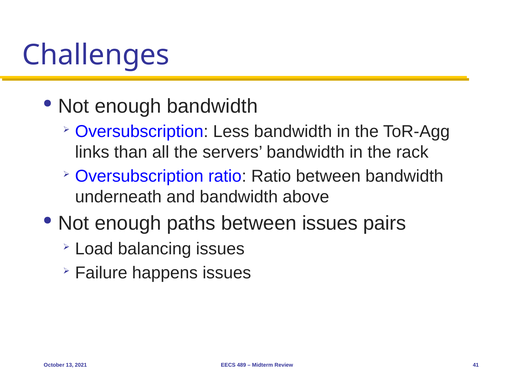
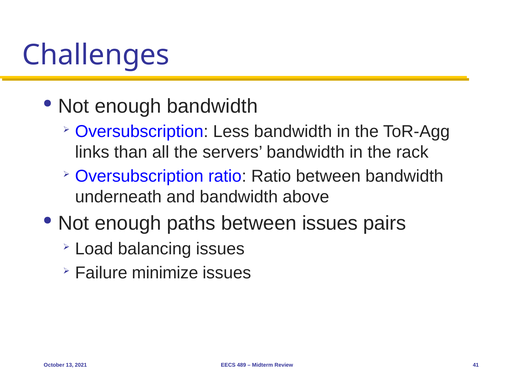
happens: happens -> minimize (165, 273)
